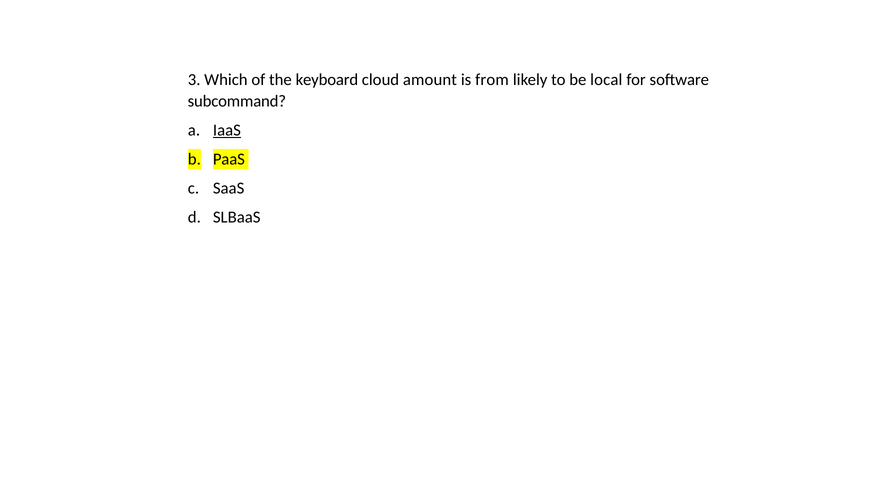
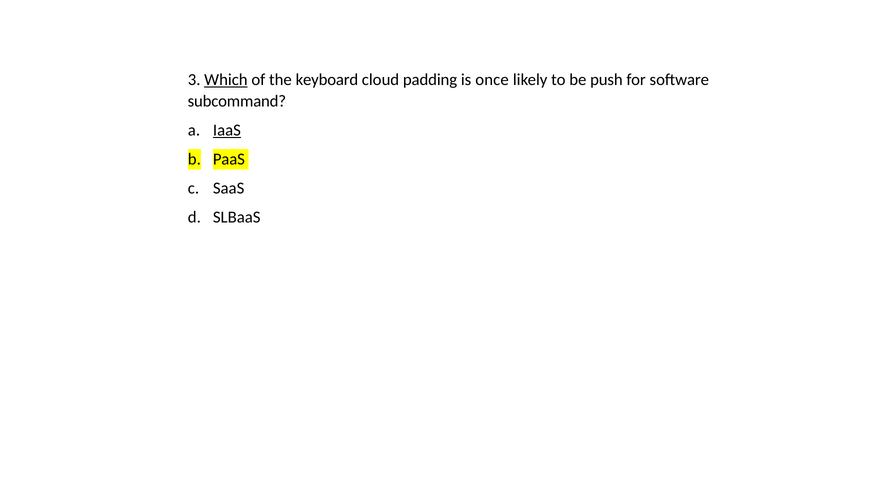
Which underline: none -> present (226, 80)
amount: amount -> padding (430, 80)
from: from -> once (492, 80)
local: local -> push (606, 80)
